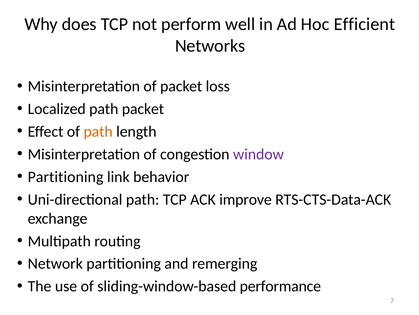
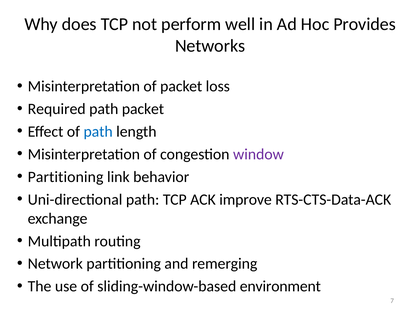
Efficient: Efficient -> Provides (365, 24)
Localized: Localized -> Required (57, 109)
path colour: orange -> blue (98, 131)
performance: performance -> environment (280, 286)
